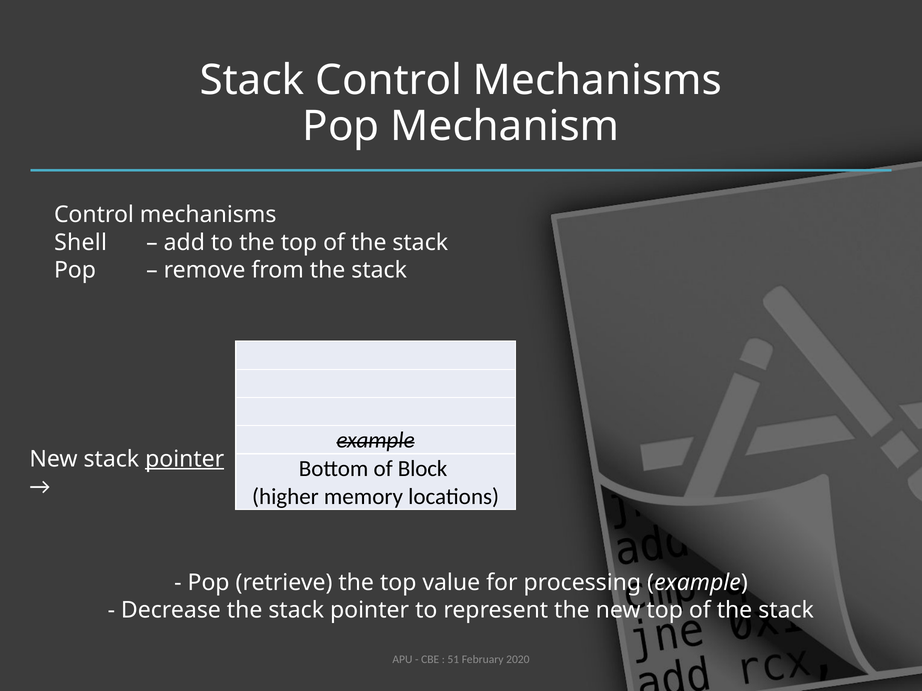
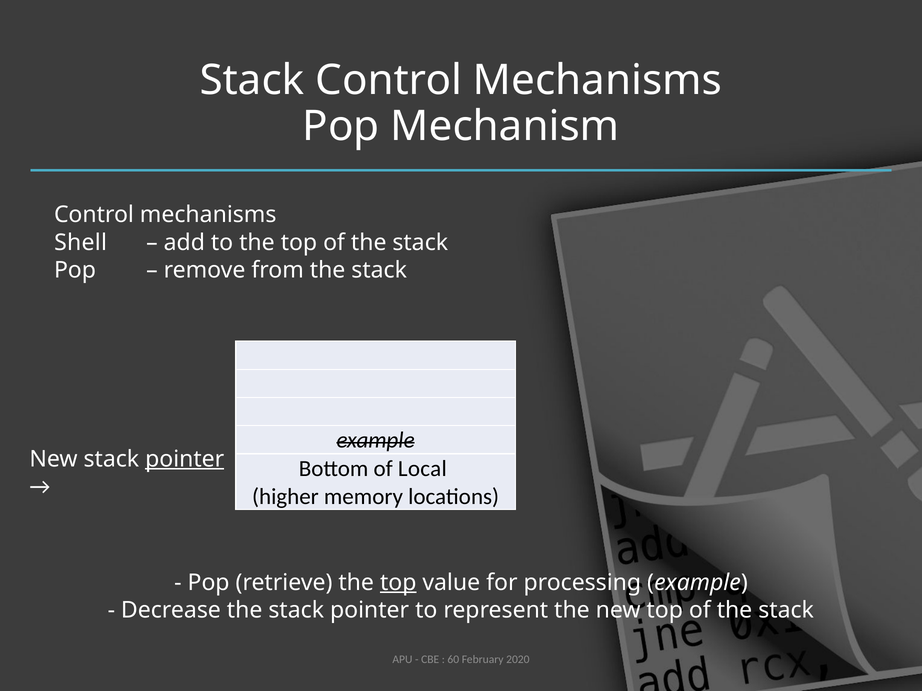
Block: Block -> Local (422, 469)
top underline: none -> present (398, 583)
51: 51 -> 60 (453, 660)
